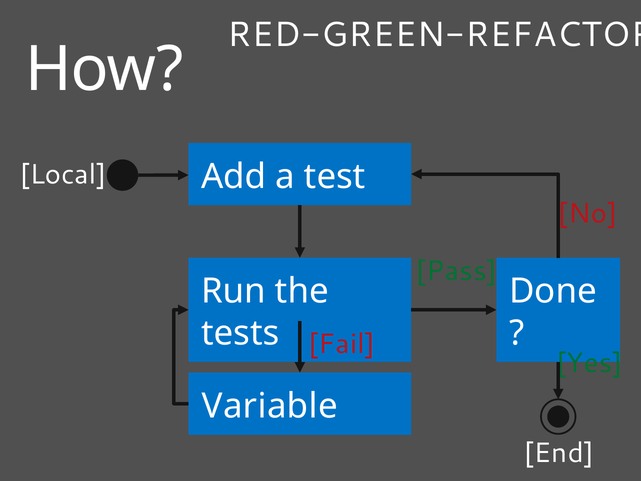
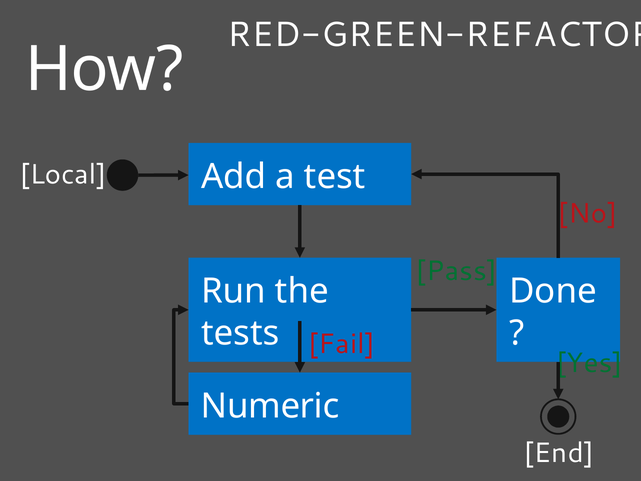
Variable: Variable -> Numeric (270, 406)
